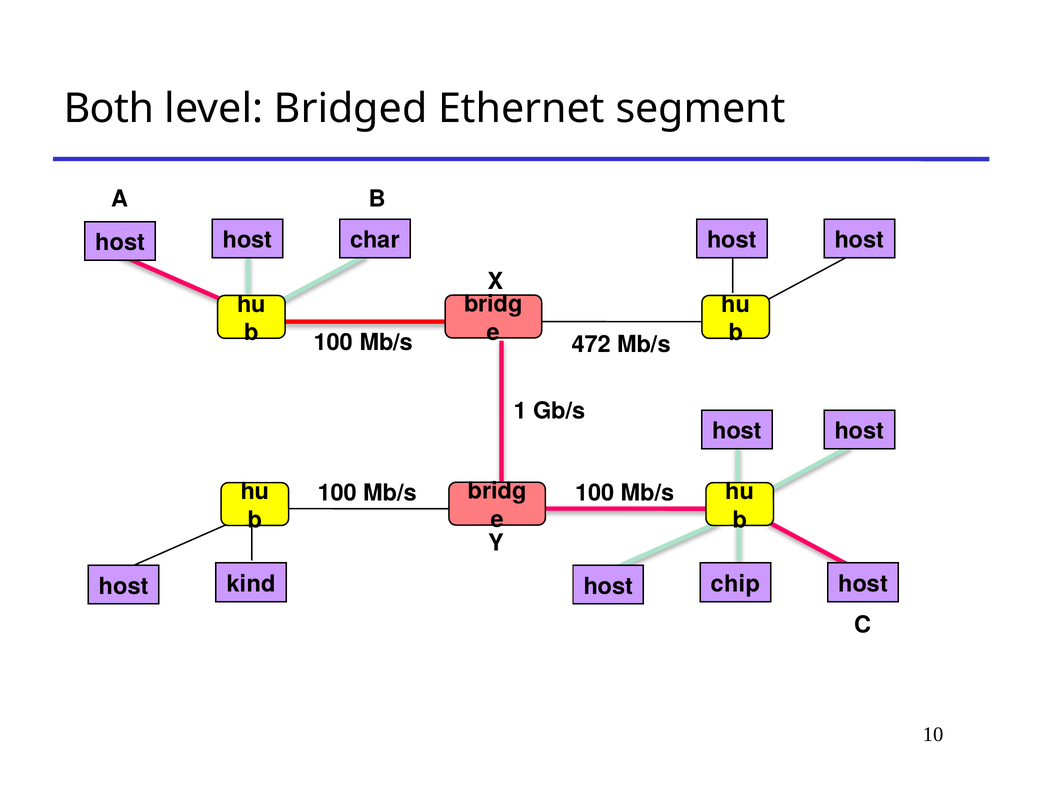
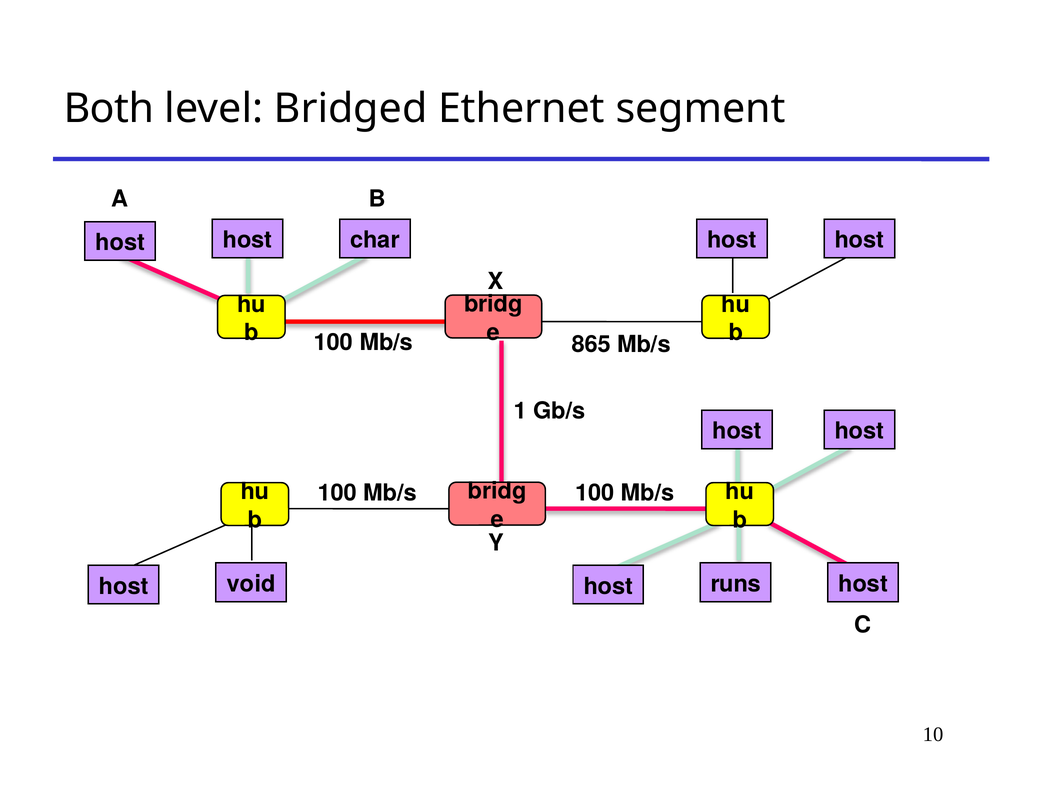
472: 472 -> 865 (591, 344)
kind: kind -> void (251, 584)
chip: chip -> runs (736, 584)
